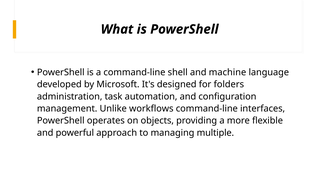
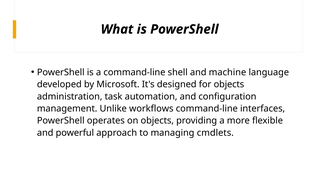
for folders: folders -> objects (229, 84)
multiple: multiple -> cmdlets (215, 133)
